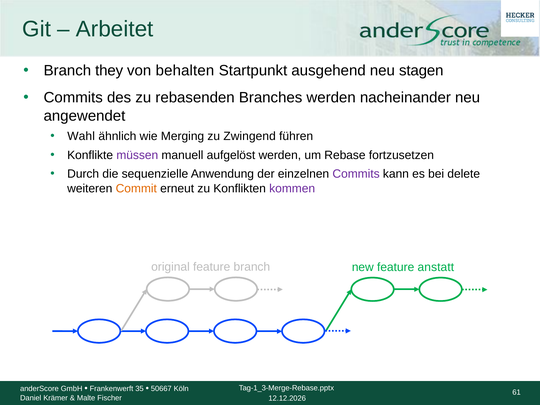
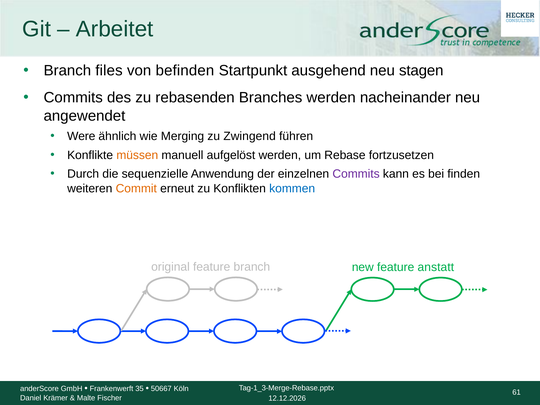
they: they -> files (109, 71)
behalten: behalten -> befinden (185, 71)
Wahl: Wahl -> Were (81, 136)
müssen colour: purple -> orange (137, 155)
delete: delete -> finden (464, 174)
kommen colour: purple -> blue (292, 188)
